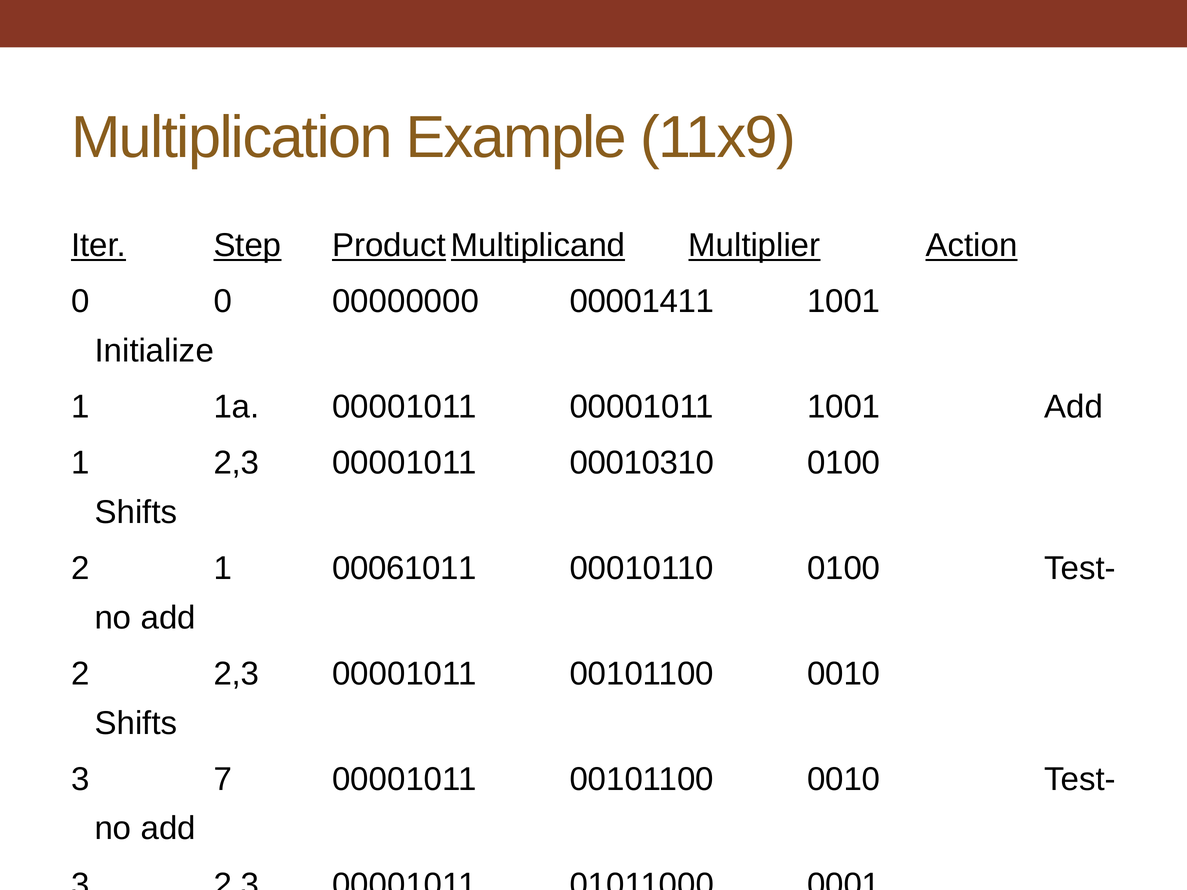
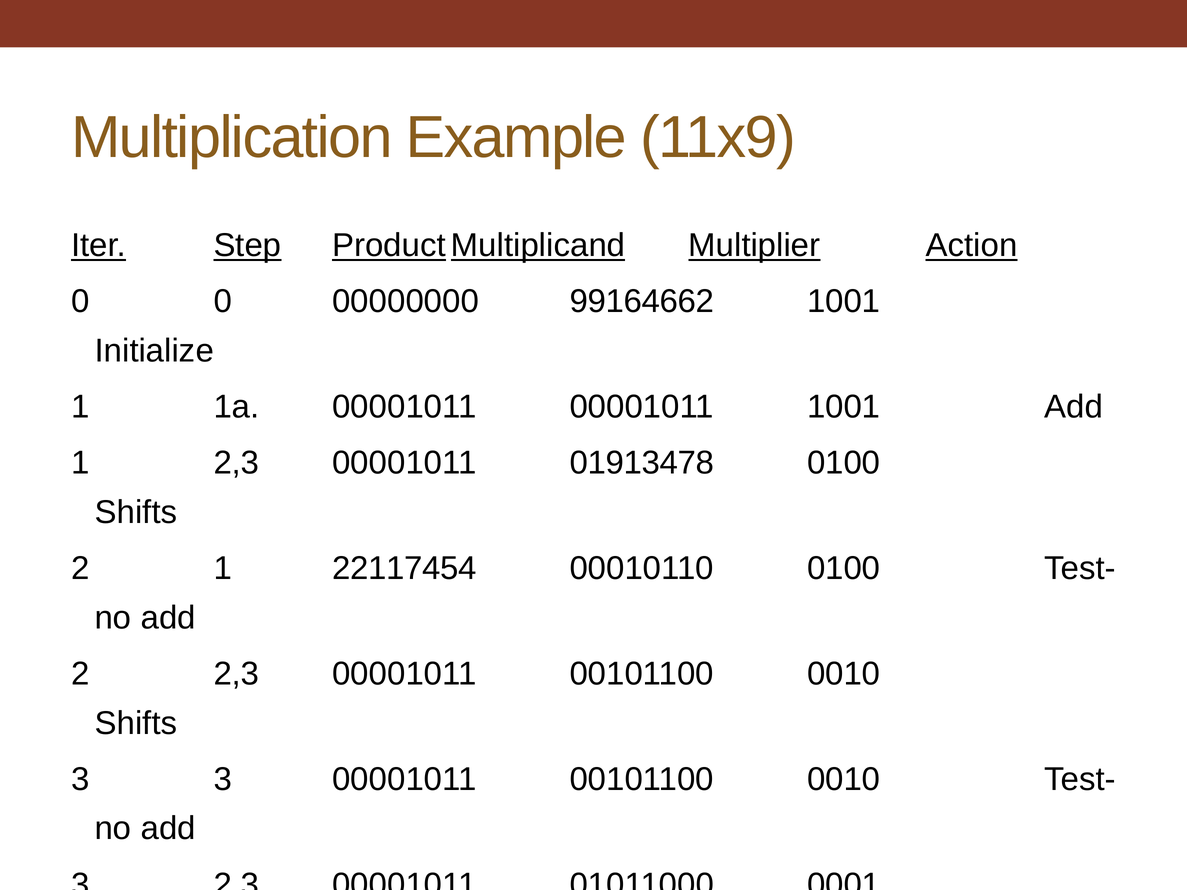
00001411: 00001411 -> 99164662 (642, 301)
00010310: 00010310 -> 01913478 (642, 463)
00061011: 00061011 -> 22117454 (404, 568)
3 7: 7 -> 3 (223, 779)
